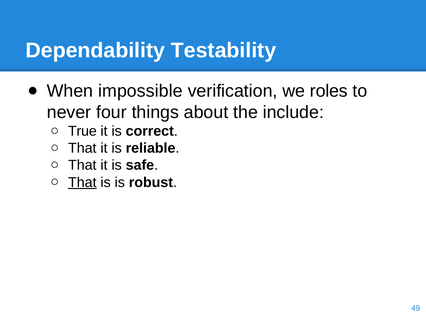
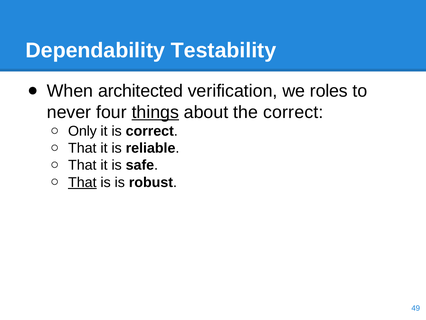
impossible: impossible -> architected (141, 91)
things underline: none -> present (155, 112)
the include: include -> correct (293, 112)
True: True -> Only (82, 131)
